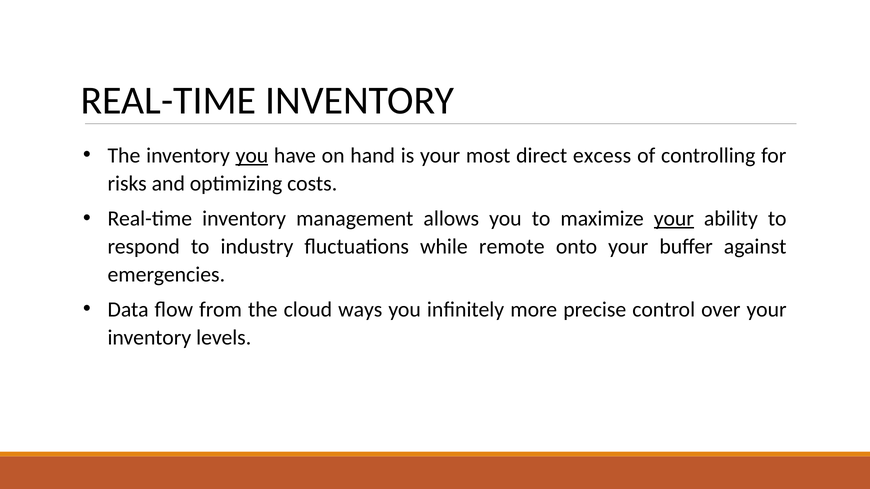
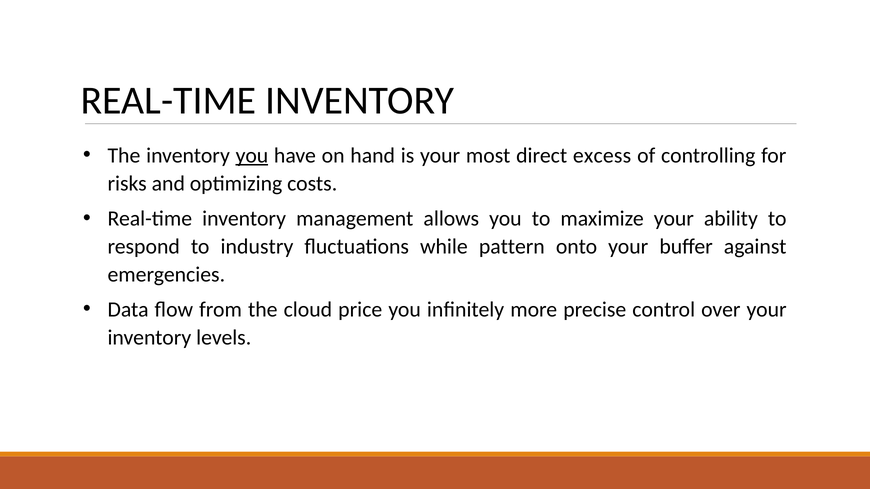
your underline: present -> none (674, 219)
remote: remote -> pattern (512, 247)
ways: ways -> price (360, 310)
